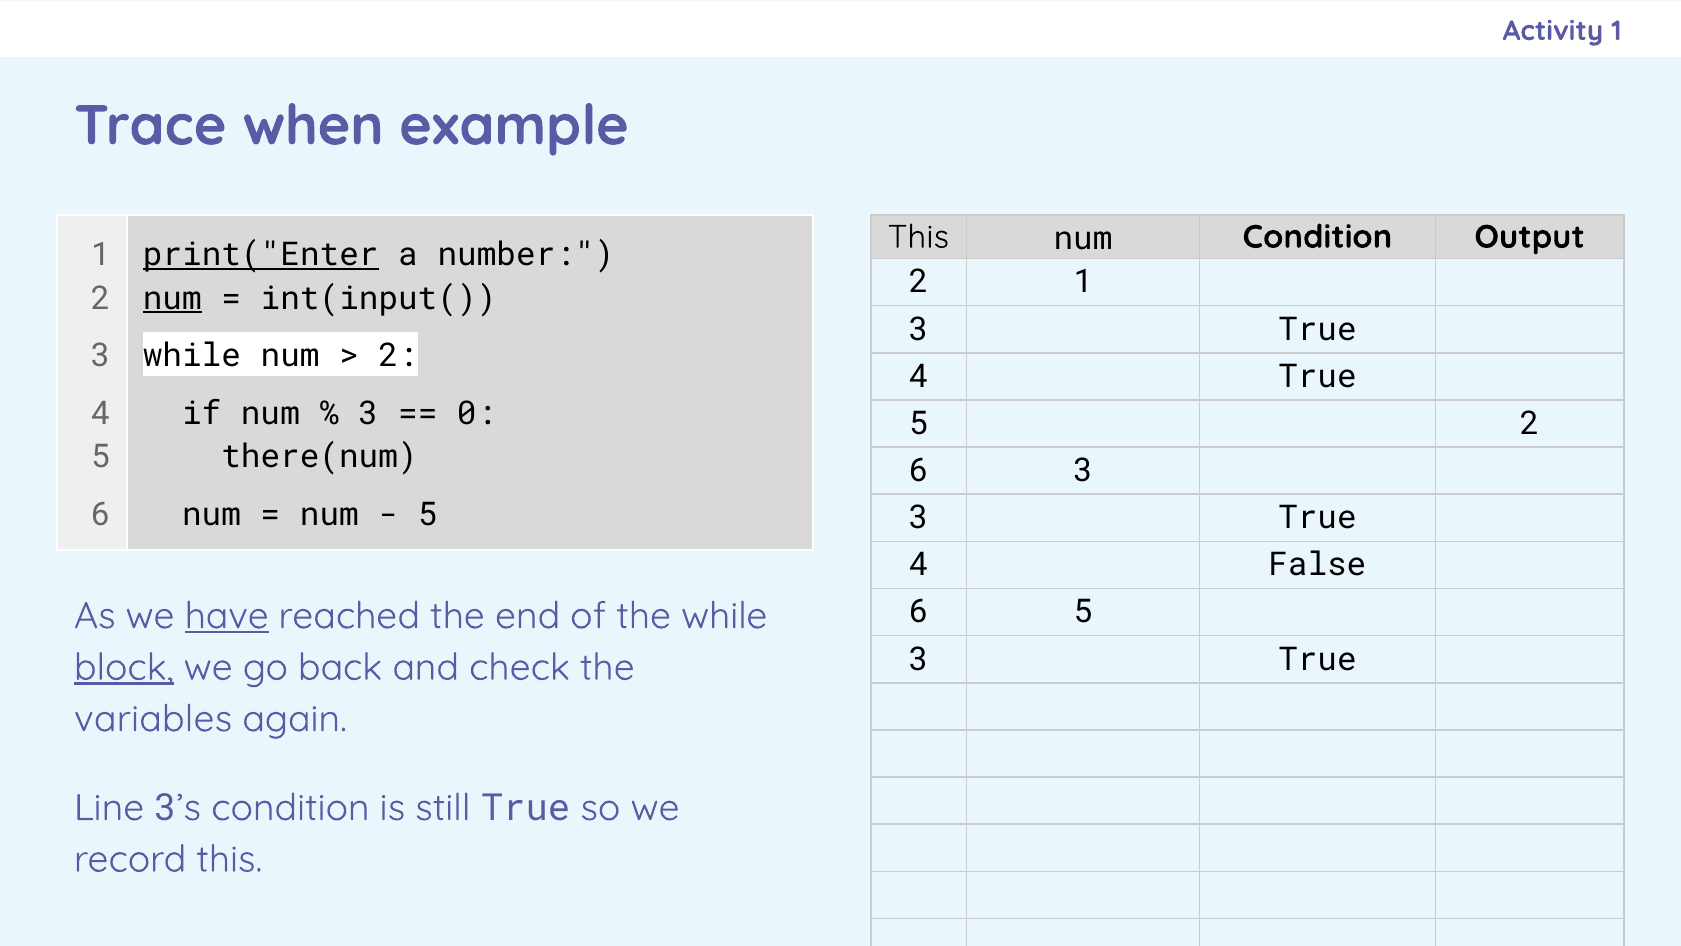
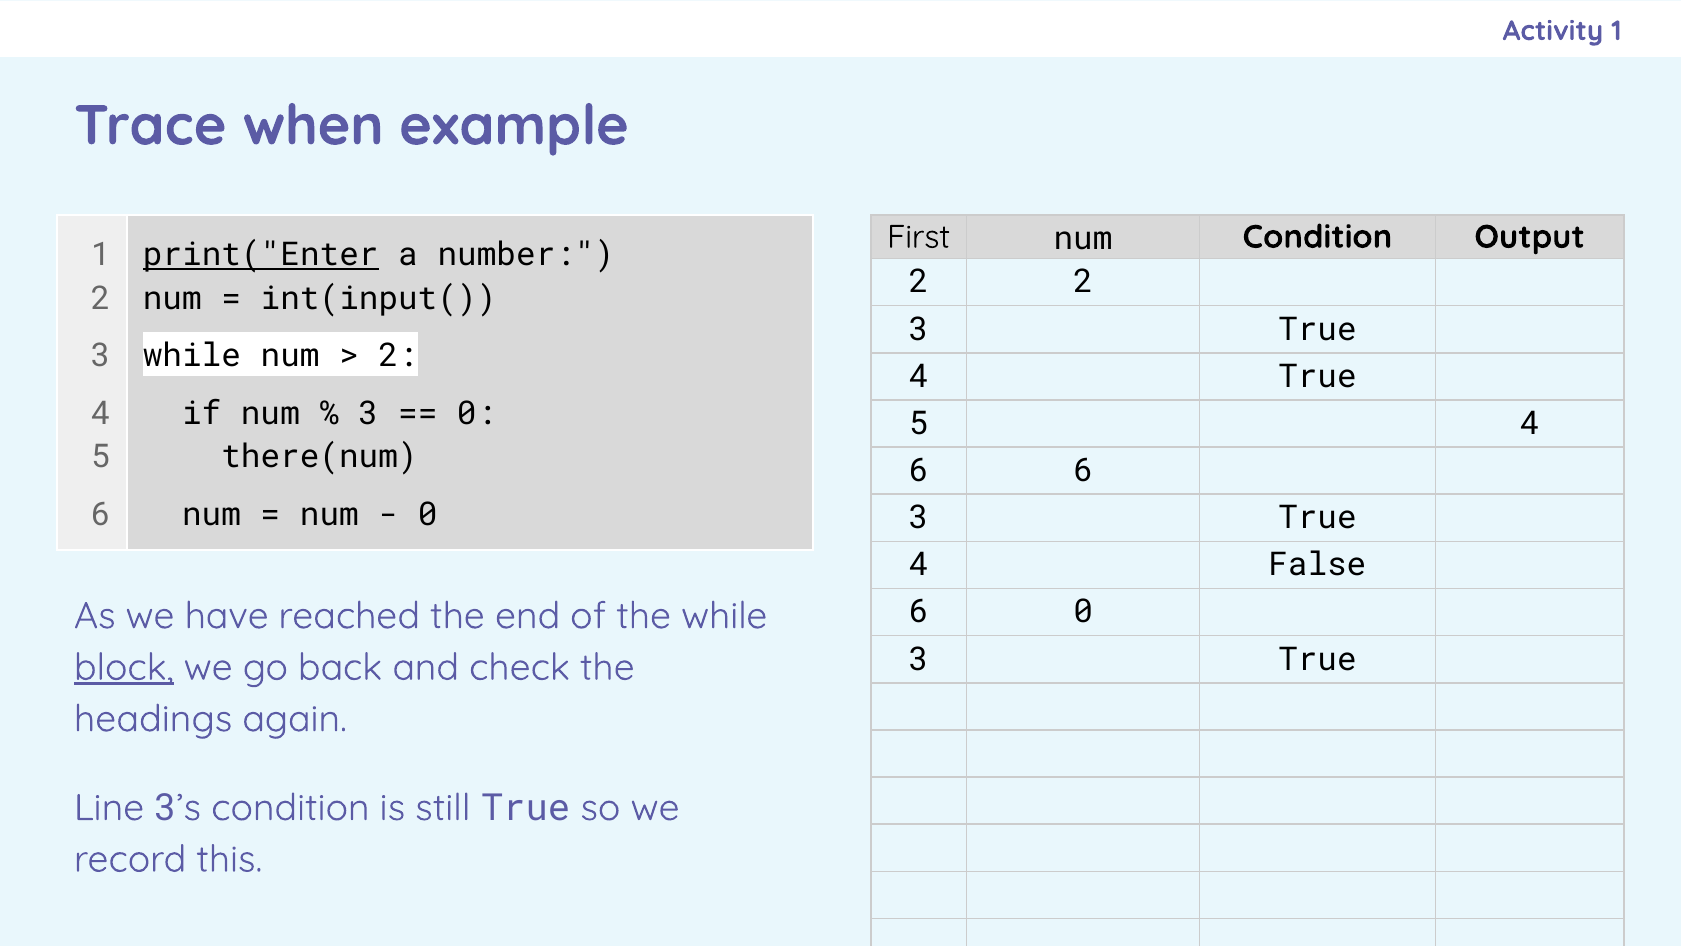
This: This -> First (919, 237)
2 1: 1 -> 2 (1083, 282)
num underline: present -> none (172, 298)
5 2: 2 -> 4 (1530, 423)
6 3: 3 -> 6 (1083, 471)
5: 5 -> 0 (428, 514)
have underline: present -> none (227, 616)
6 5: 5 -> 0 (1083, 612)
variables: variables -> headings (153, 719)
